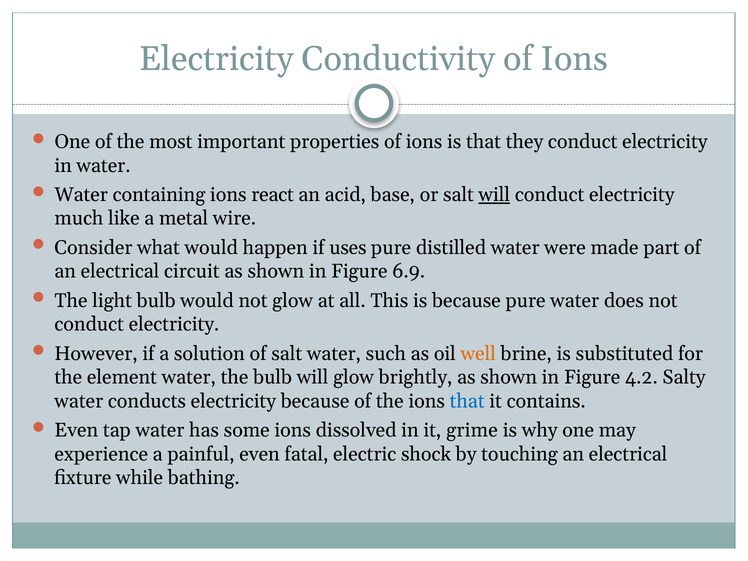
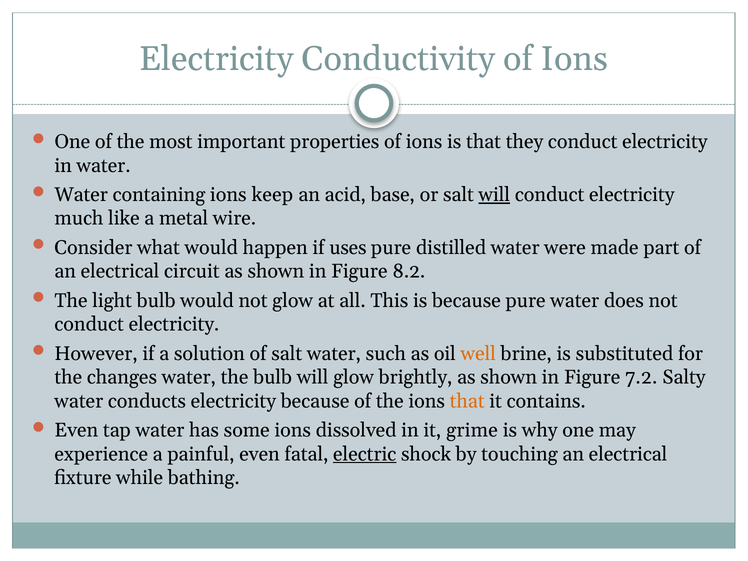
react: react -> keep (272, 195)
6.9: 6.9 -> 8.2 (409, 271)
element: element -> changes (122, 377)
4.2: 4.2 -> 7.2 (641, 377)
that colour: blue -> orange (467, 401)
electric underline: none -> present (365, 454)
